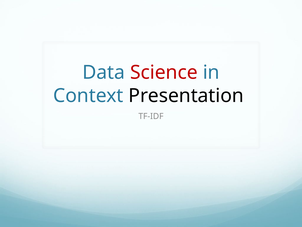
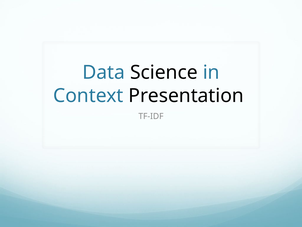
Science colour: red -> black (164, 72)
